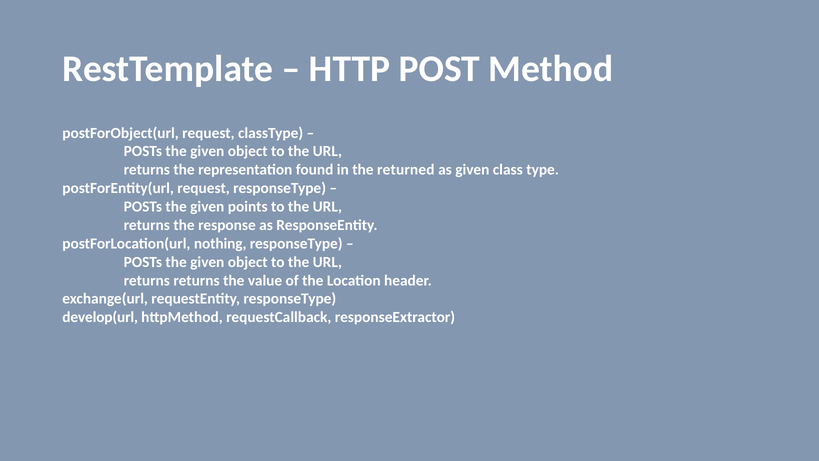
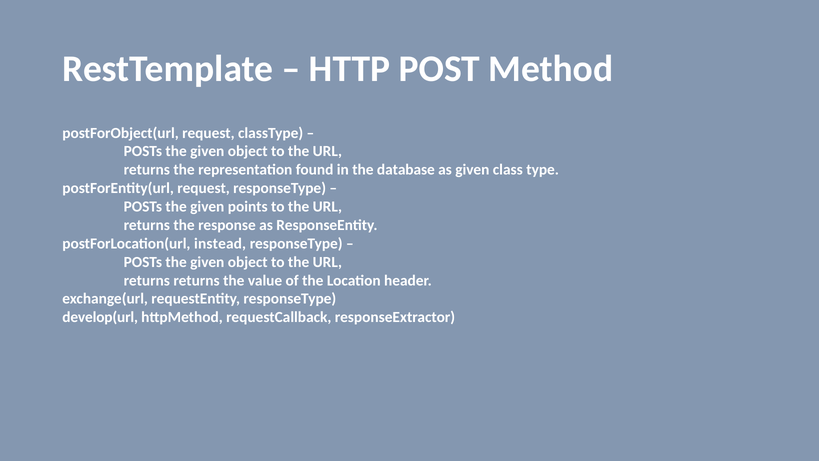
returned: returned -> database (406, 170)
nothing: nothing -> instead (220, 243)
